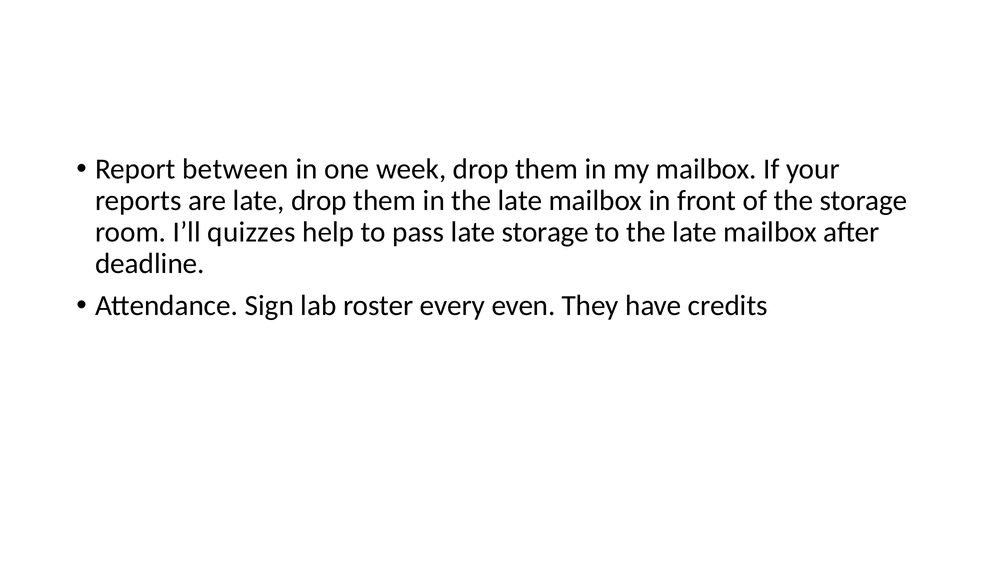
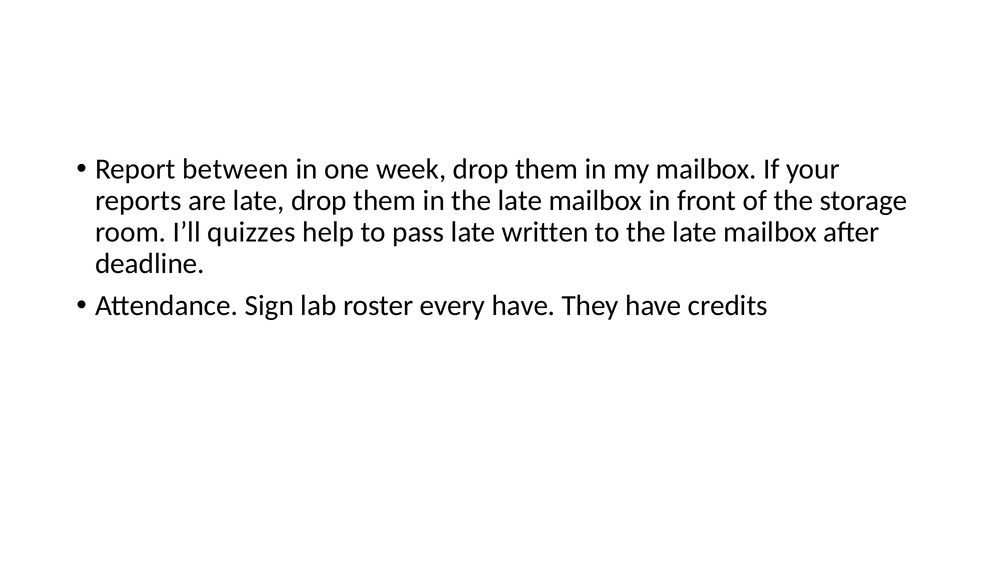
late storage: storage -> written (545, 233)
every even: even -> have (523, 306)
